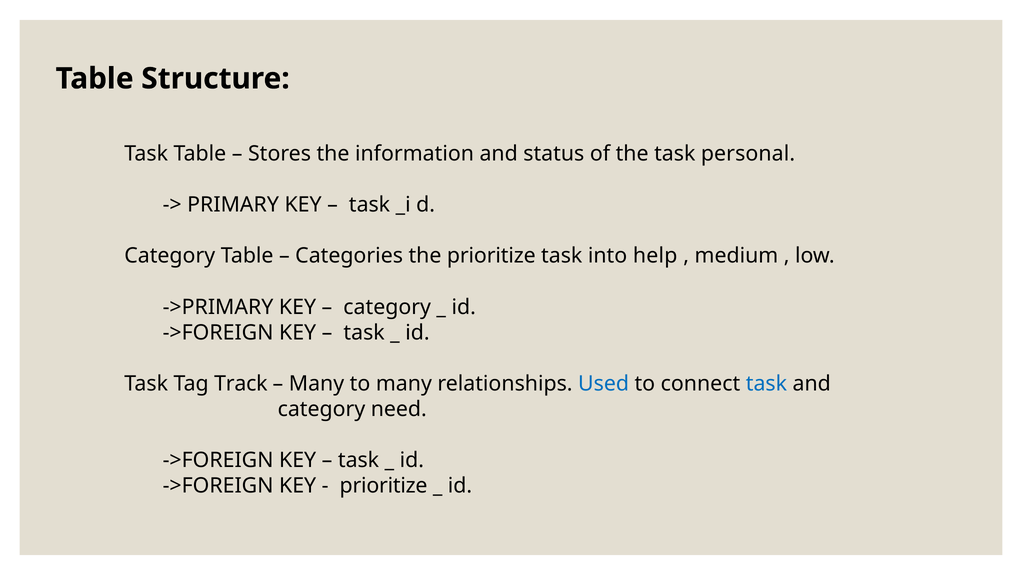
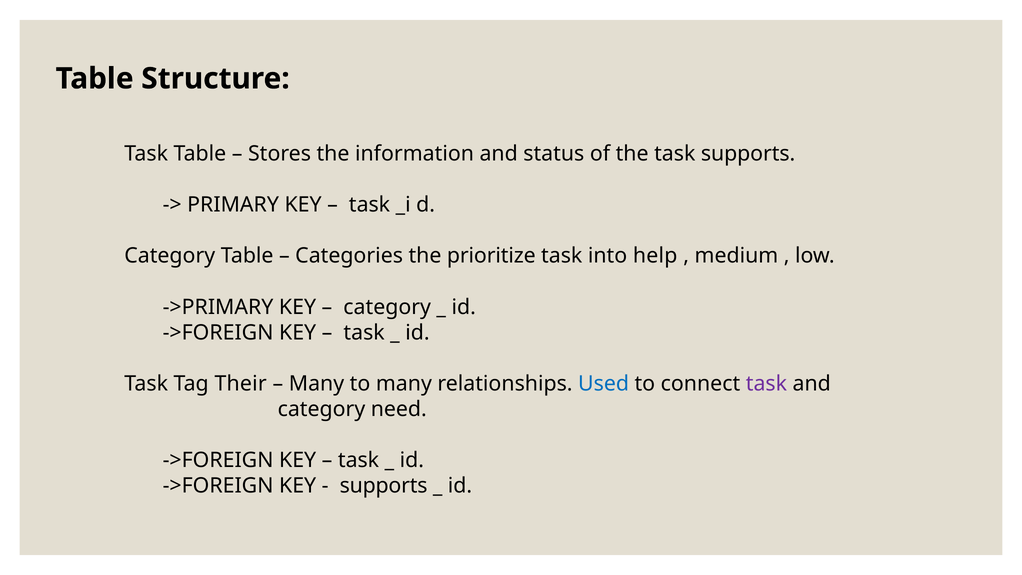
task personal: personal -> supports (748, 154)
Track: Track -> Their (241, 384)
task colour: blue -> purple (766, 384)
prioritize: prioritize -> supports (384, 486)
